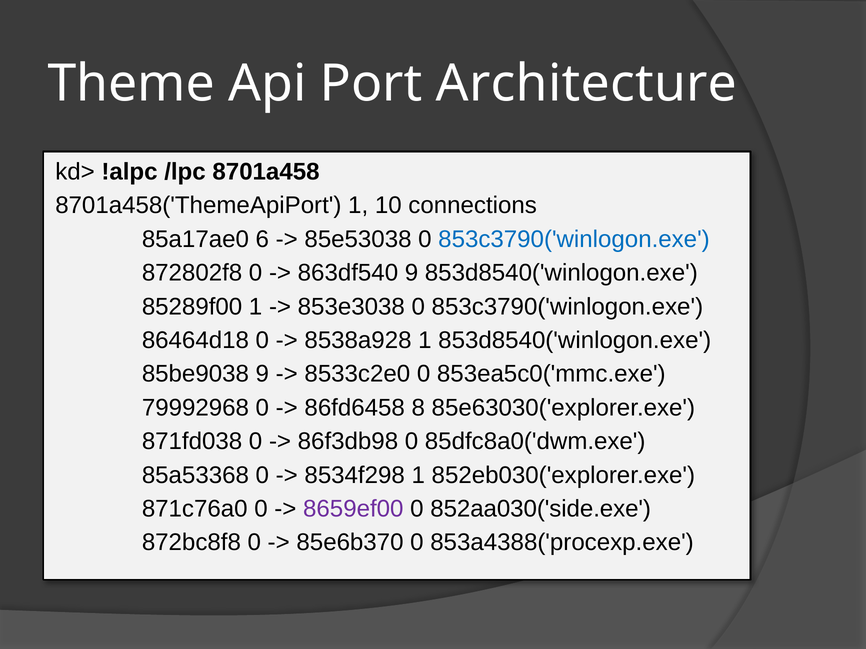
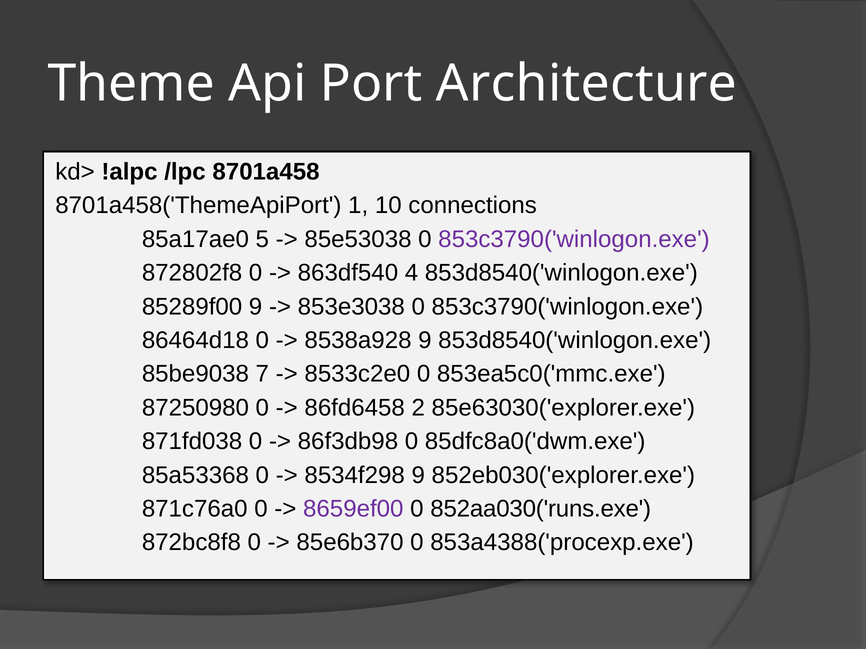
6: 6 -> 5 (262, 239)
853c3790('winlogon.exe colour: blue -> purple (574, 239)
863df540 9: 9 -> 4 (411, 273)
85289f00 1: 1 -> 9 (256, 307)
8538a928 1: 1 -> 9 (425, 341)
85be9038 9: 9 -> 7 (262, 374)
79992968: 79992968 -> 87250980 (195, 408)
8: 8 -> 2 (418, 408)
8534f298 1: 1 -> 9 (418, 475)
852aa030('side.exe: 852aa030('side.exe -> 852aa030('runs.exe (541, 509)
